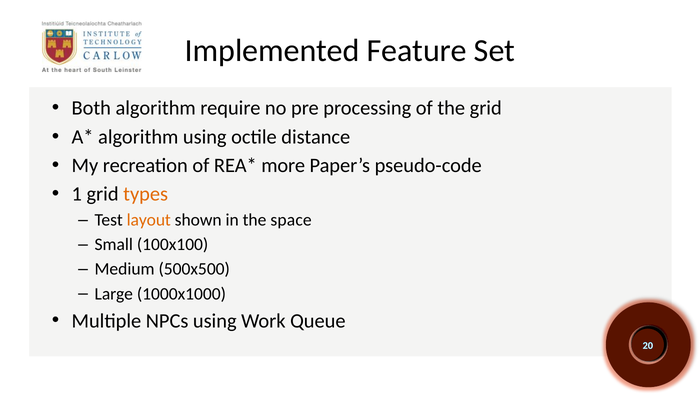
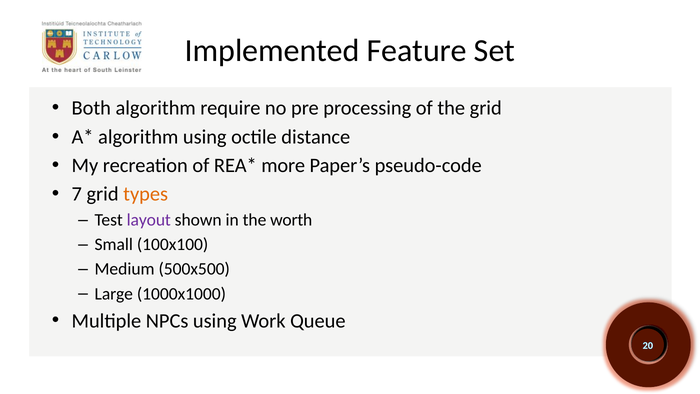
1: 1 -> 7 (77, 194)
layout colour: orange -> purple (149, 220)
space: space -> worth (291, 220)
